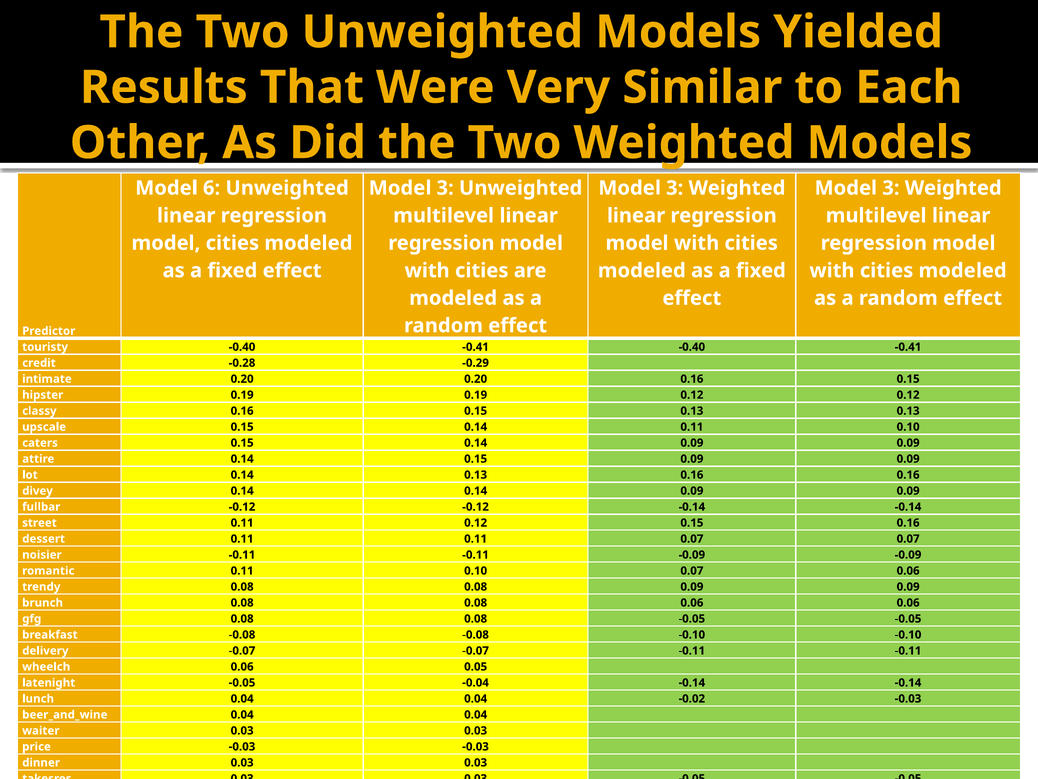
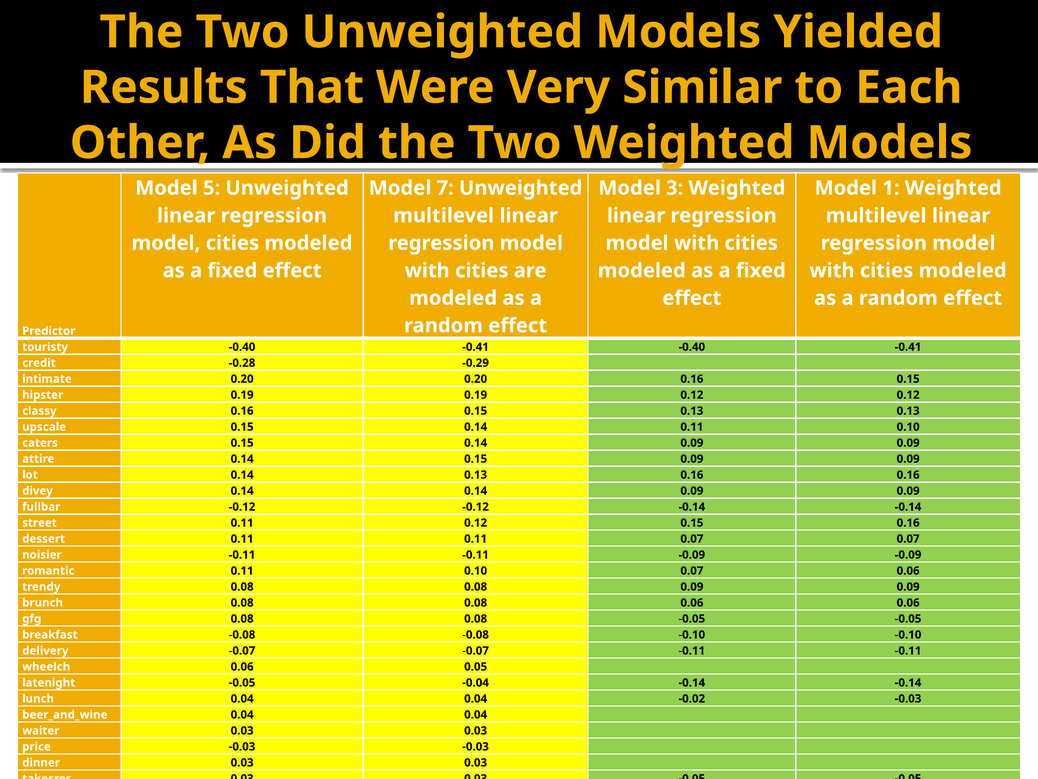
6: 6 -> 5 (212, 188)
3: 3 -> 7 (445, 188)
3: 3 -> 1 (891, 188)
